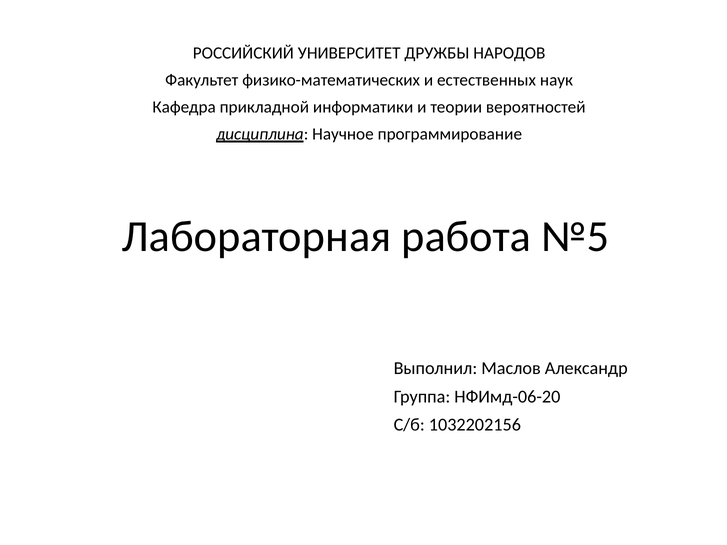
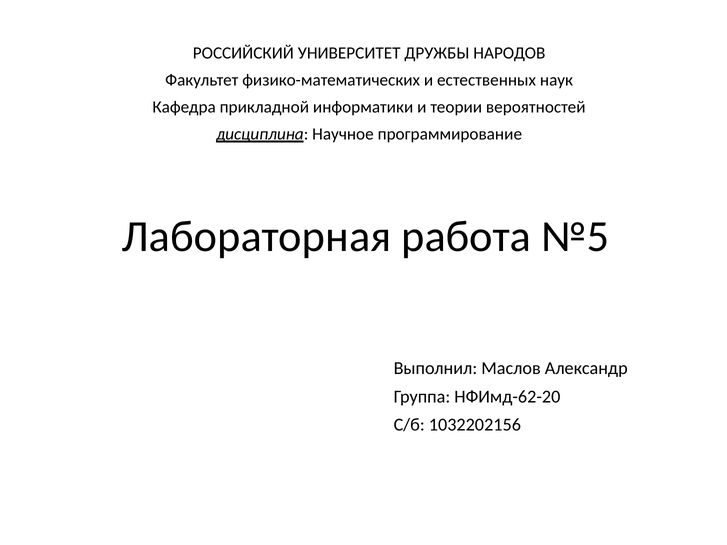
НФИмд-06-20: НФИмд-06-20 -> НФИмд-62-20 (507, 397)
